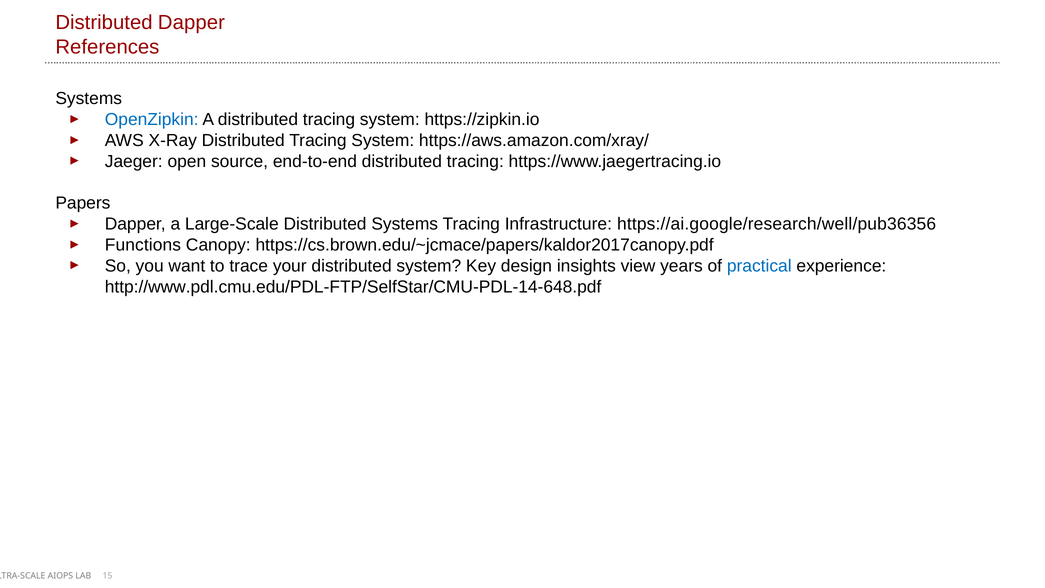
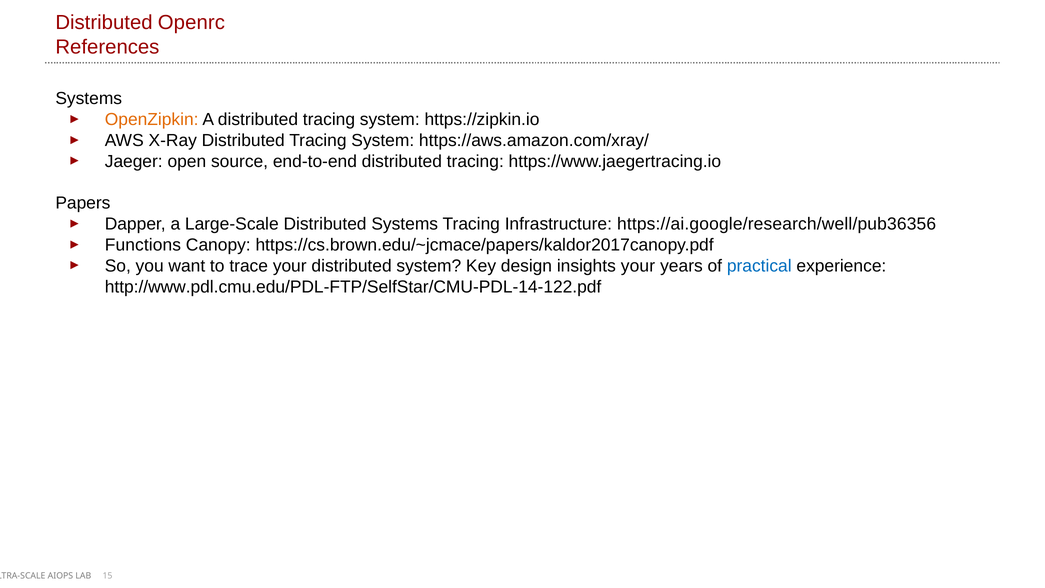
Distributed Dapper: Dapper -> Openrc (191, 23)
OpenZipkin colour: blue -> orange (152, 120)
insights view: view -> your (638, 266)
http://www.pdl.cmu.edu/PDL-FTP/SelfStar/CMU-PDL-14-648.pdf: http://www.pdl.cmu.edu/PDL-FTP/SelfStar/CMU-PDL-14-648.pdf -> http://www.pdl.cmu.edu/PDL-FTP/SelfStar/CMU-PDL-14-122.pdf (353, 287)
